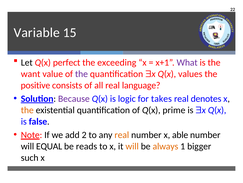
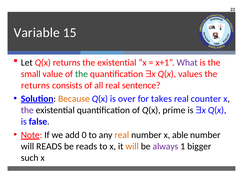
Q(x perfect: perfect -> returns (67, 62)
exceeding: exceeding -> existential (117, 62)
want: want -> small (31, 74)
the colour: purple -> green (81, 74)
positive: positive -> returns (35, 85)
language: language -> sentence (141, 85)
Because colour: purple -> orange (74, 98)
logic: logic -> over (127, 98)
denotes: denotes -> counter (206, 98)
the colour: orange -> purple (27, 110)
2: 2 -> 0 (84, 134)
will EQUAL: EQUAL -> READS (49, 146)
always colour: orange -> purple (165, 146)
